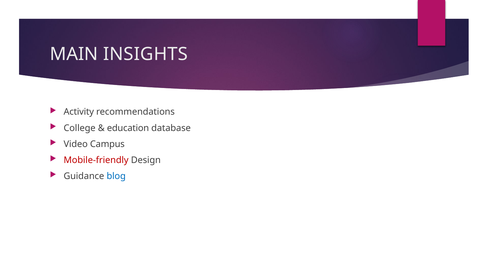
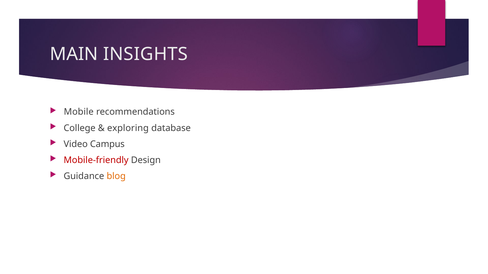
Activity: Activity -> Mobile (79, 112)
education: education -> exploring (128, 128)
blog colour: blue -> orange (116, 176)
